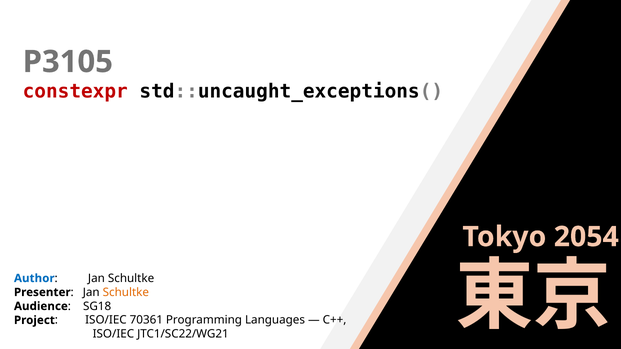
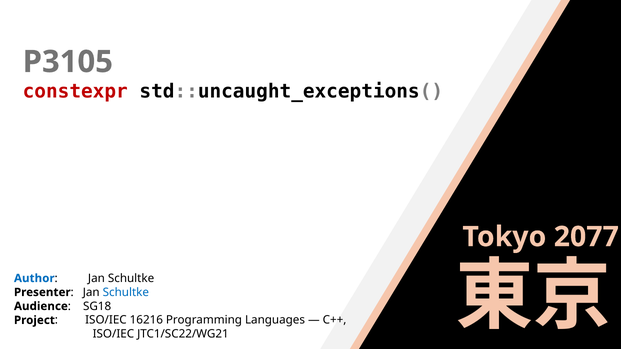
2054: 2054 -> 2077 (586, 237)
Schultke colour: orange -> blue (126, 292)
70361: 70361 -> 16216 (146, 320)
